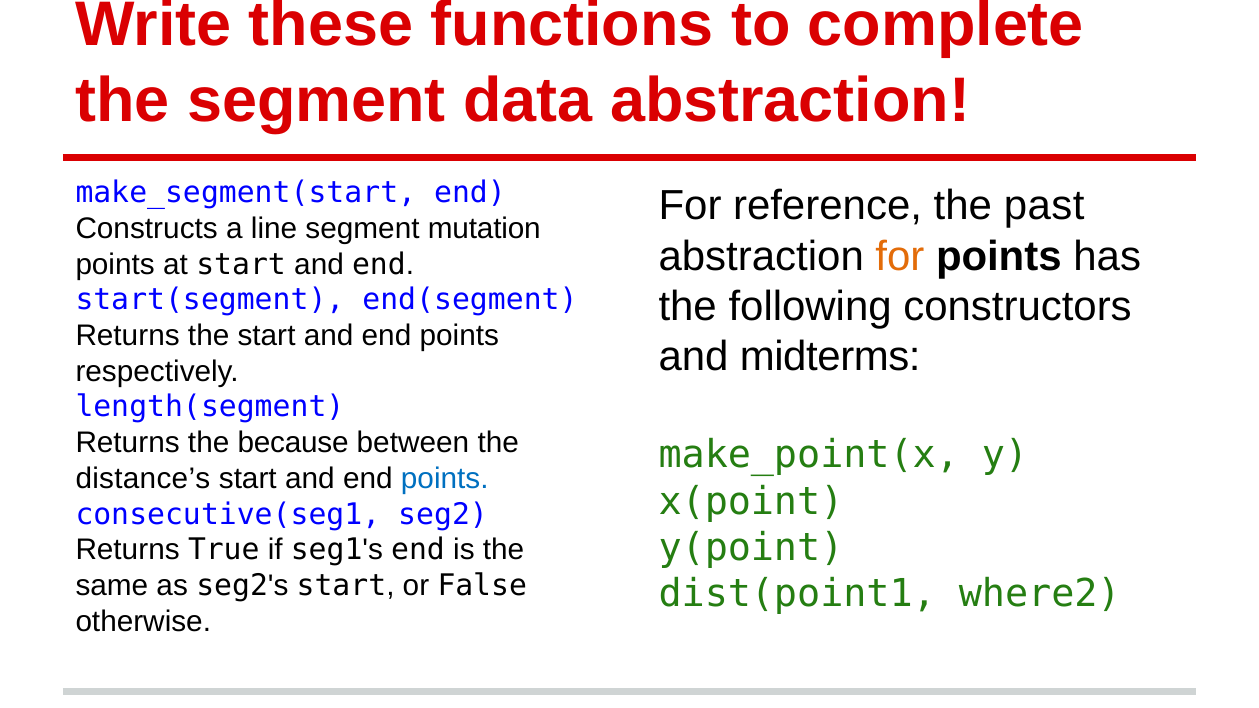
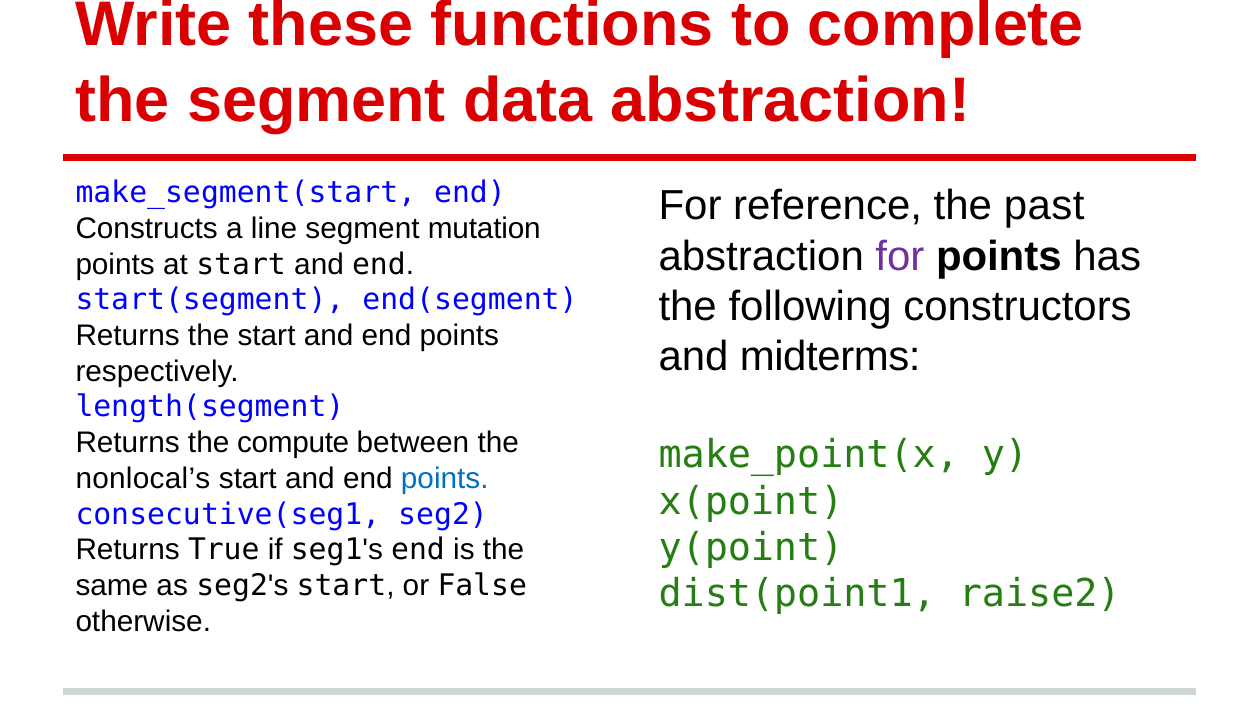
for colour: orange -> purple (900, 256)
because: because -> compute (293, 443)
distance’s: distance’s -> nonlocal’s (143, 479)
where2: where2 -> raise2 (1040, 594)
